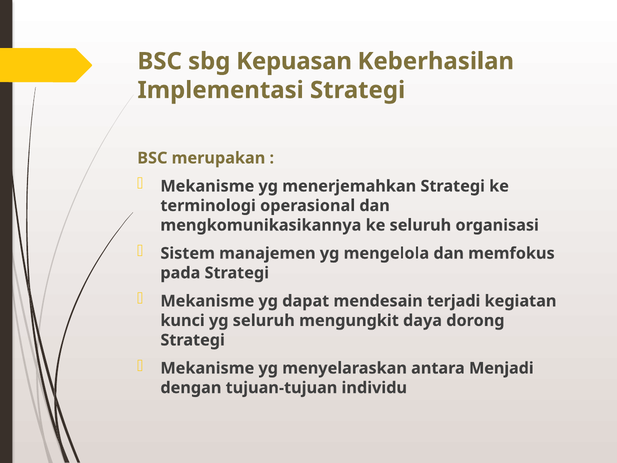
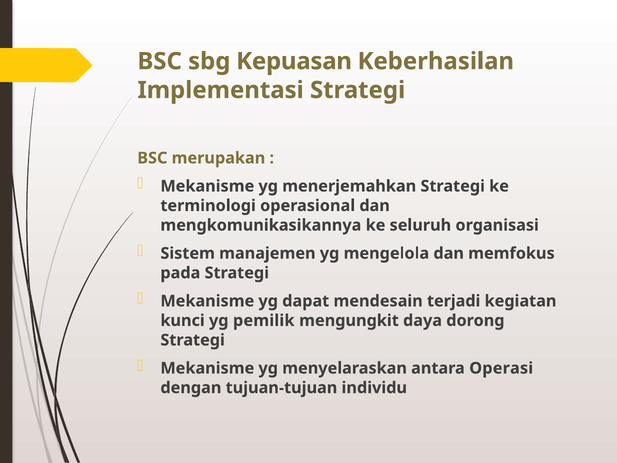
yg seluruh: seluruh -> pemilik (264, 320)
Menjadi: Menjadi -> Operasi (501, 368)
